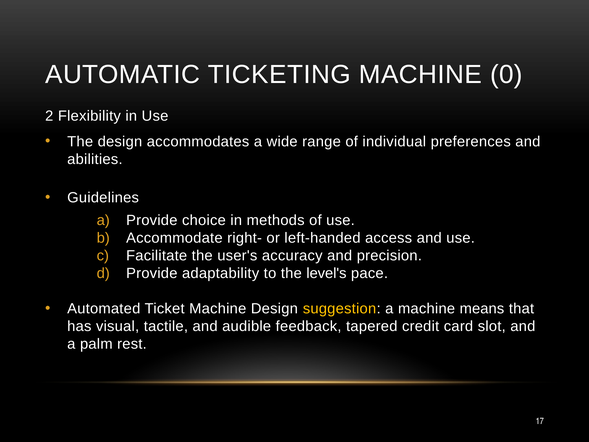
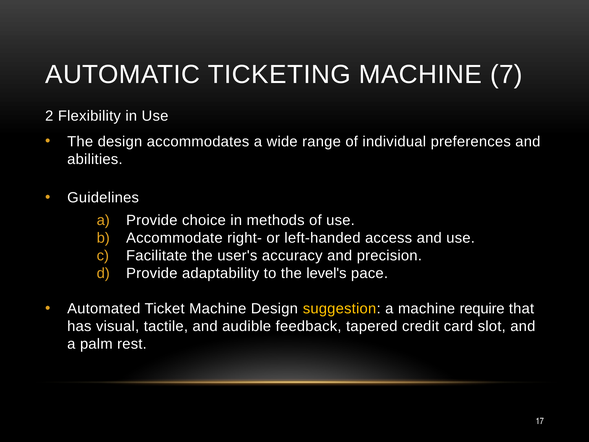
0: 0 -> 7 (506, 74)
means: means -> require (482, 308)
